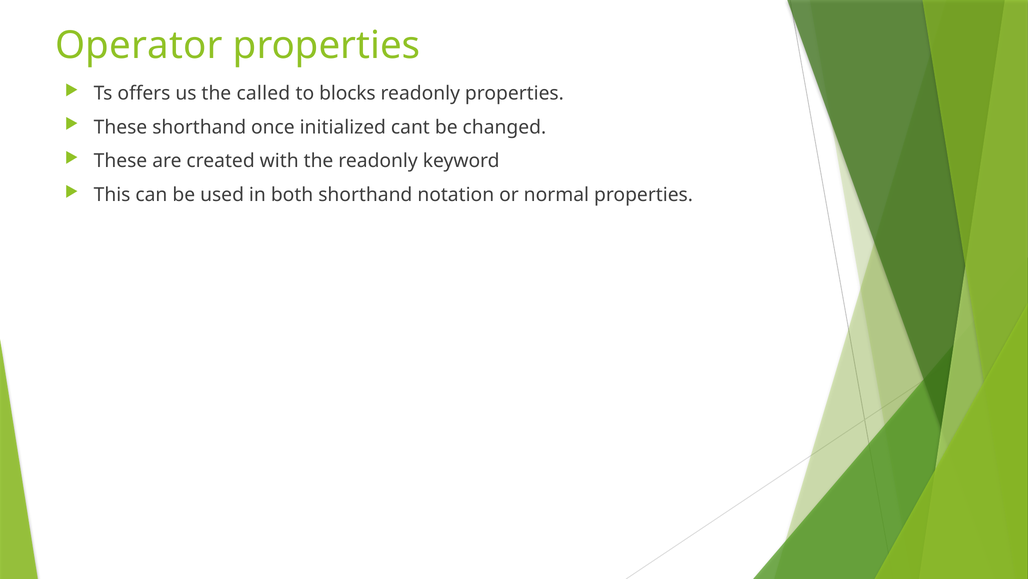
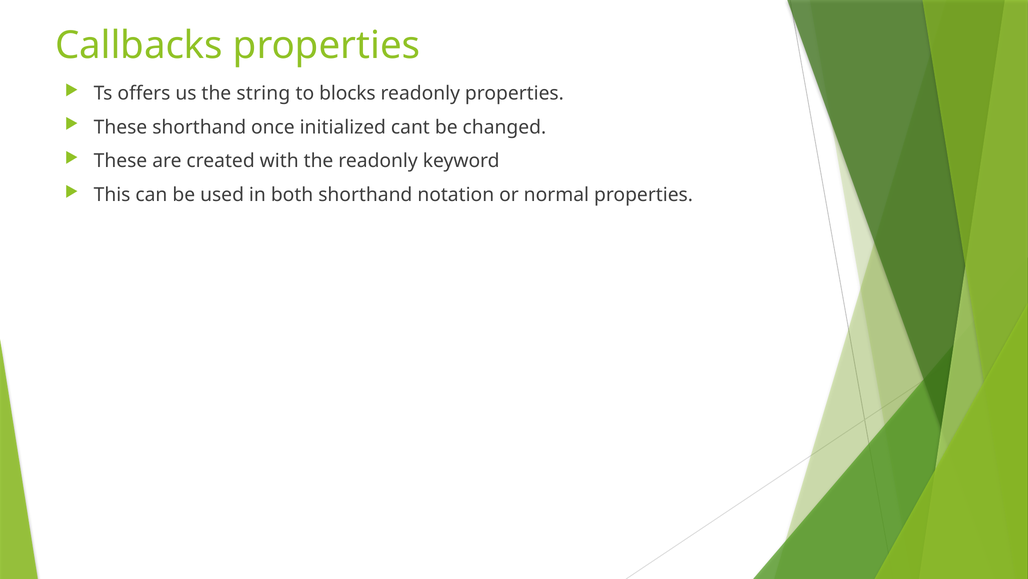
Operator: Operator -> Callbacks (139, 46)
called: called -> string (263, 93)
